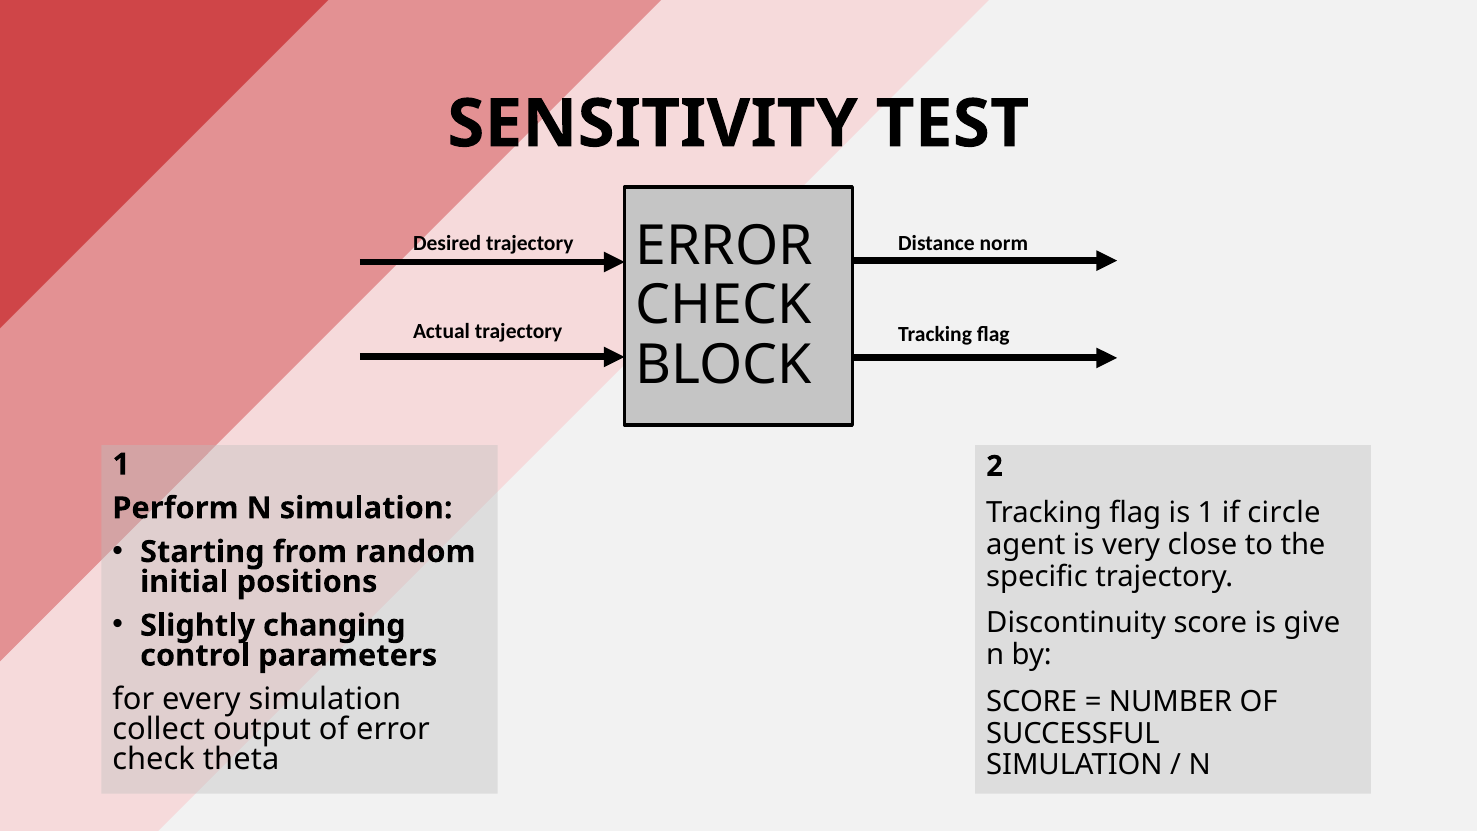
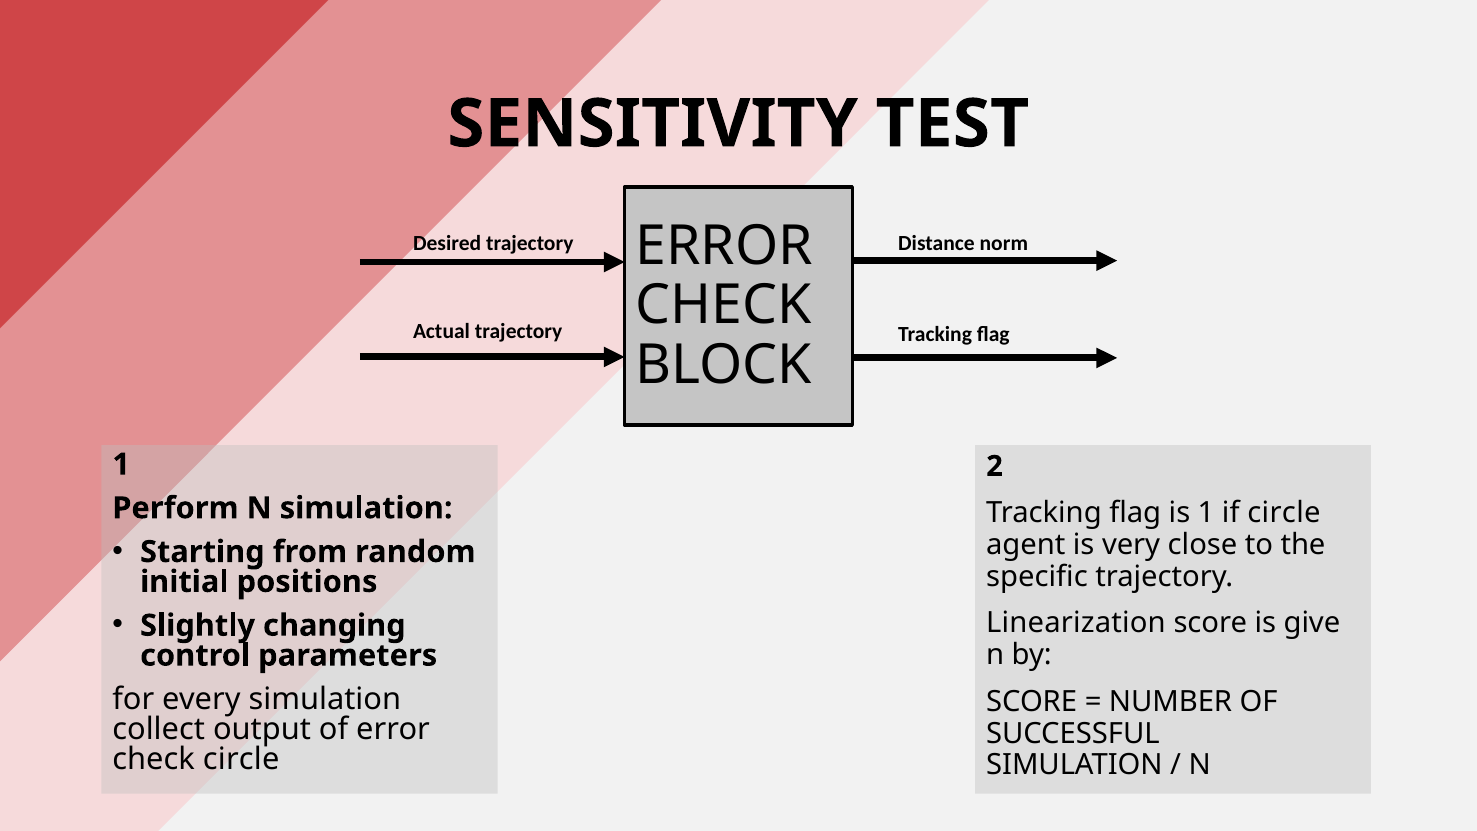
Discontinuity: Discontinuity -> Linearization (1076, 623)
check theta: theta -> circle (241, 759)
